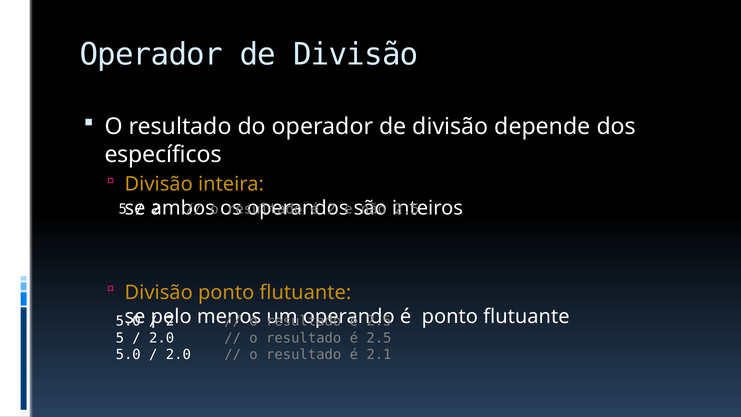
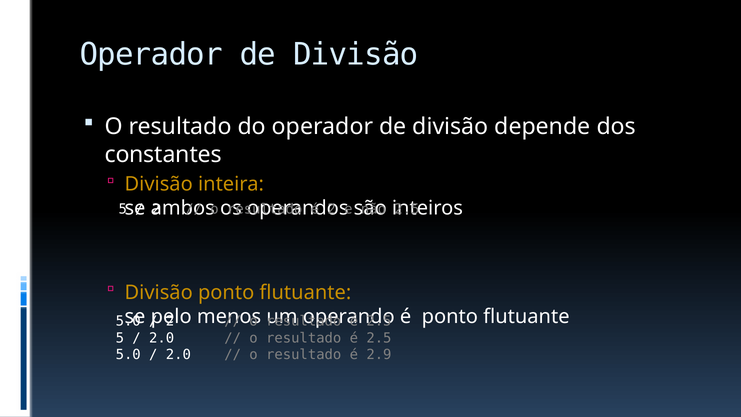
específicos: específicos -> constantes (163, 154)
2.1: 2.1 -> 2.9 (379, 354)
